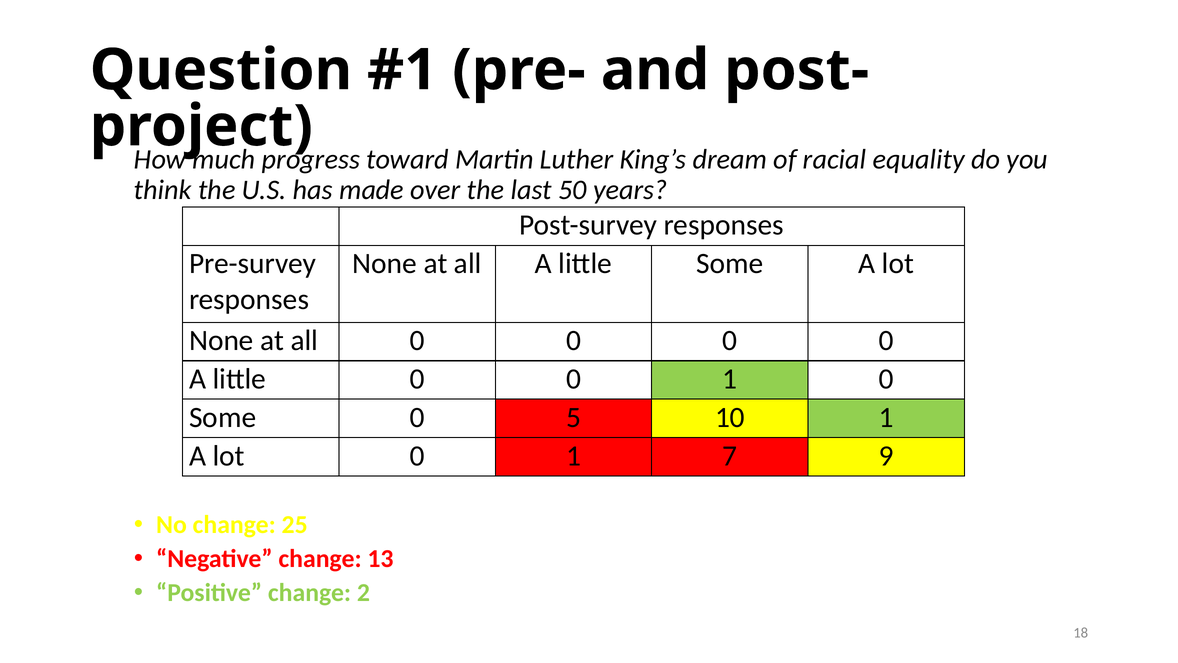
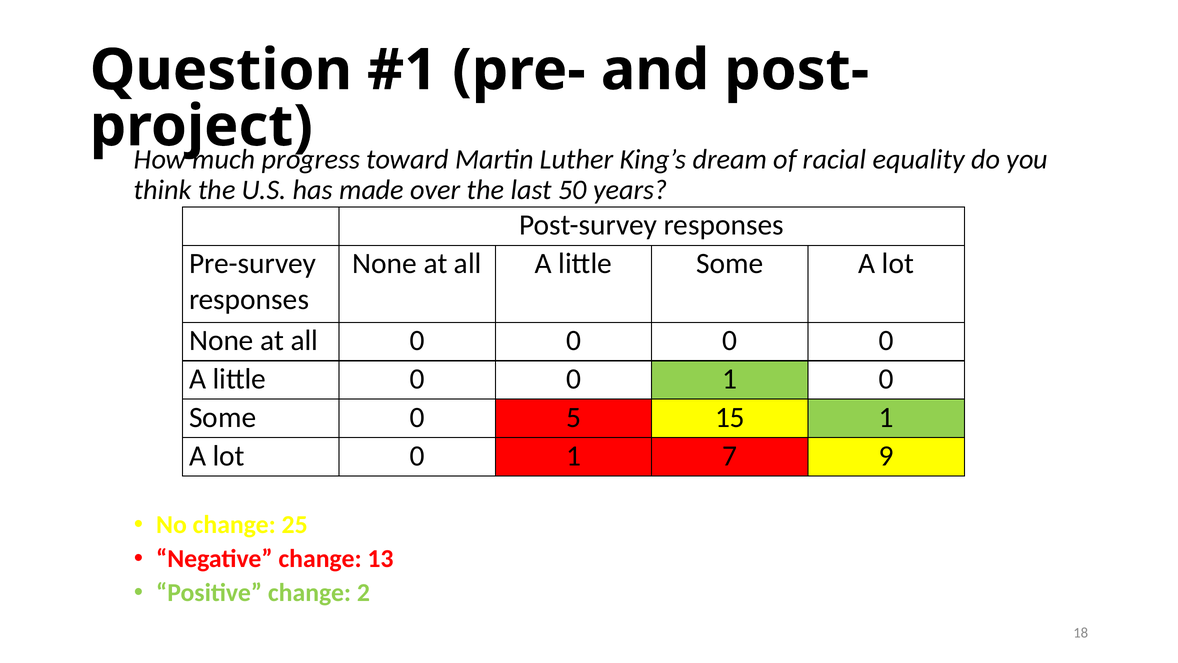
10: 10 -> 15 (730, 417)
